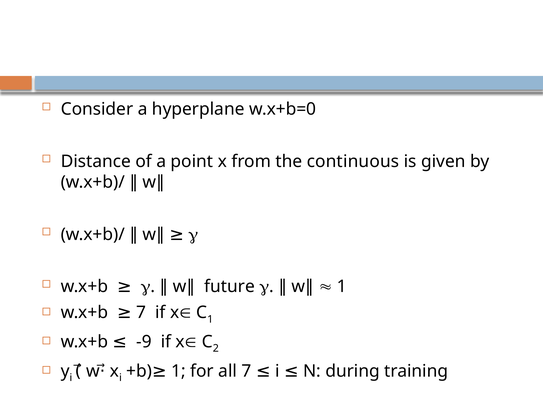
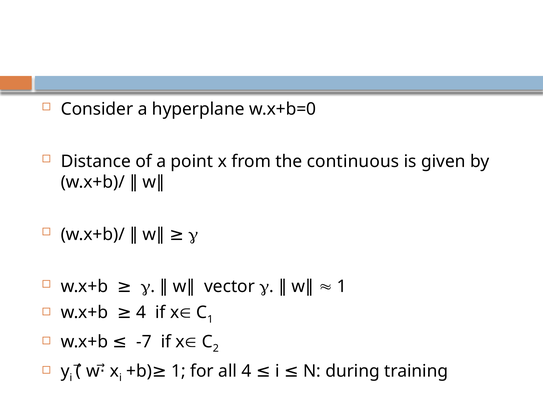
future: future -> vector (230, 287)
w.x+b 7: 7 -> 4 (141, 313)
-9: -9 -> -7 (144, 342)
all 7: 7 -> 4 (246, 371)
